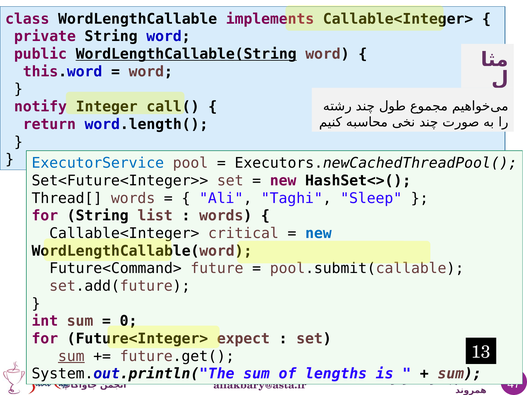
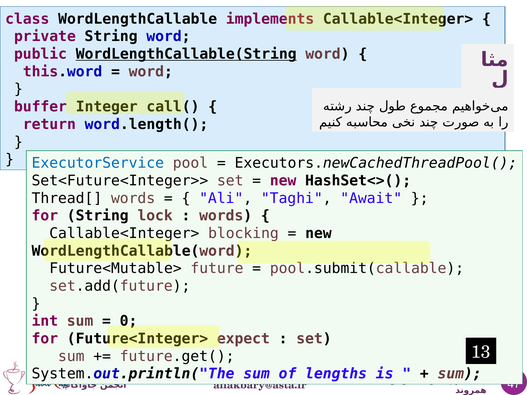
notify: notify -> buffer (40, 107)
Sleep: Sleep -> Await (371, 198)
list: list -> lock (155, 216)
critical: critical -> blocking (243, 233)
new colour: blue -> black (318, 233)
Future<Command>: Future<Command> -> Future<Mutable> (115, 269)
sum underline: present -> none (71, 356)
